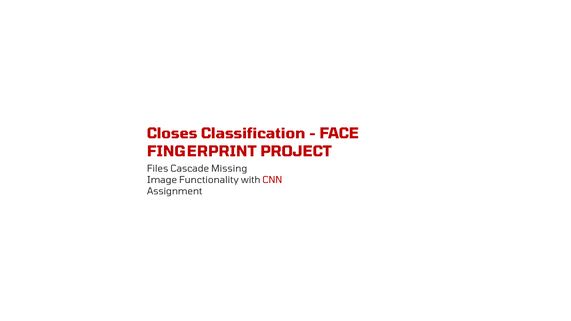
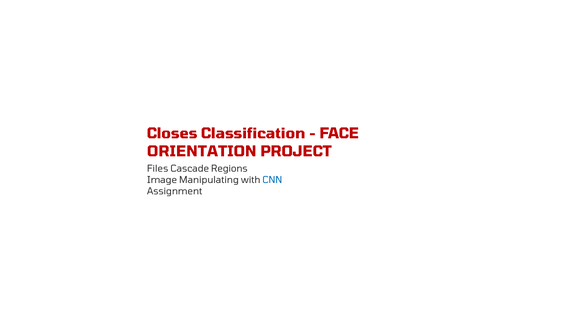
FINGERPRINT: FINGERPRINT -> ORIENTATION (202, 152)
Missing: Missing -> Regions (229, 169)
Functionality: Functionality -> Manipulating (209, 180)
CNN colour: red -> blue (272, 180)
